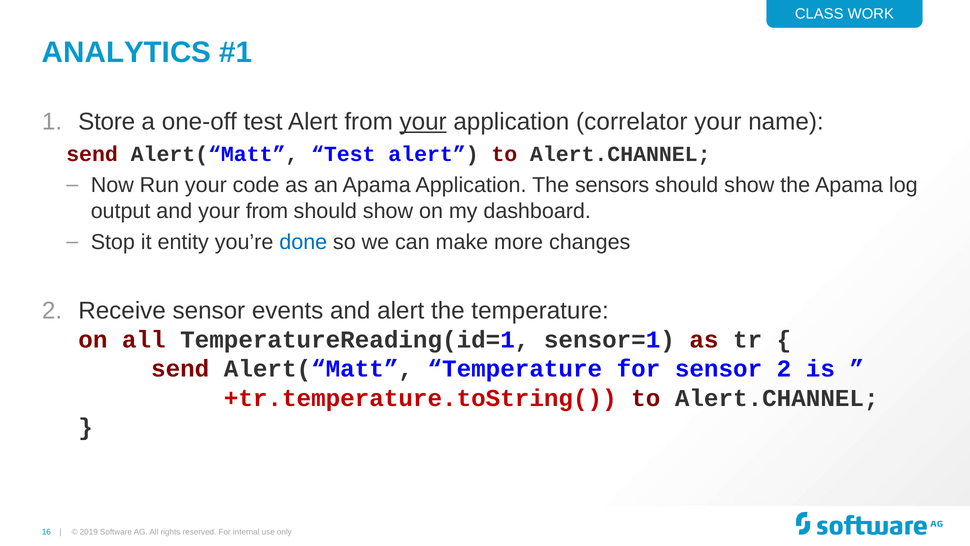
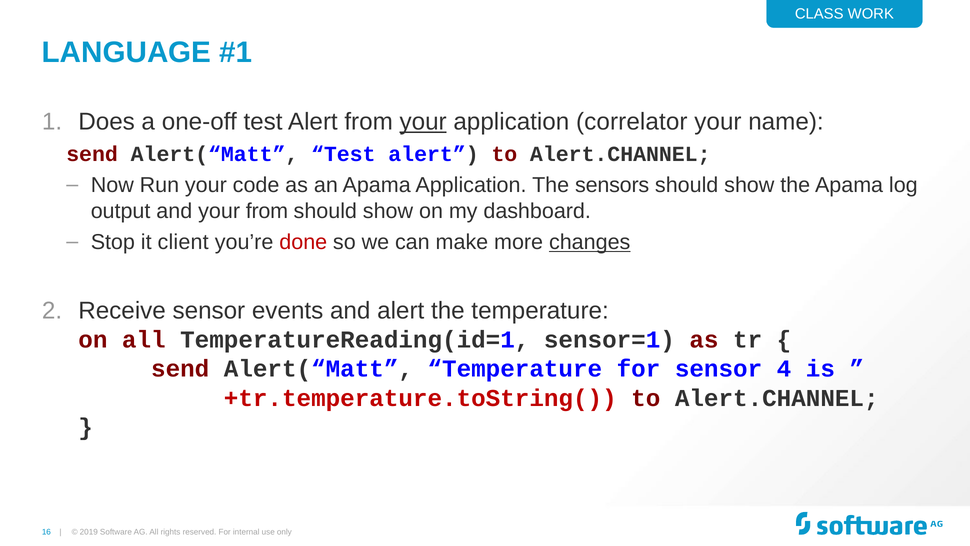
ANALYTICS: ANALYTICS -> LANGUAGE (127, 53)
Store: Store -> Does (107, 122)
entity: entity -> client (183, 242)
done colour: blue -> red (303, 242)
changes underline: none -> present (590, 242)
sensor 2: 2 -> 4 (784, 369)
